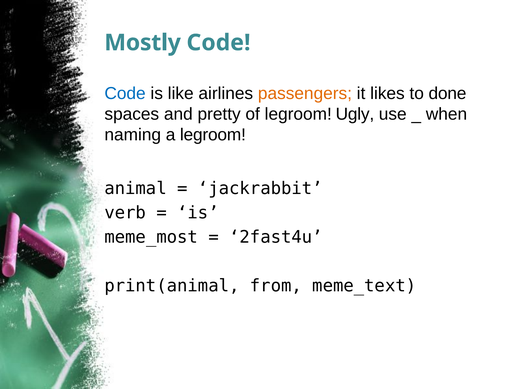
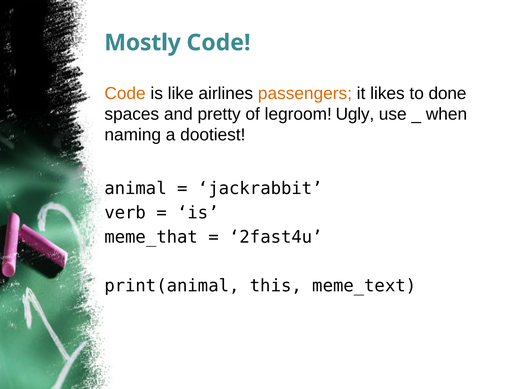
Code colour: blue -> orange (125, 93)
a legroom: legroom -> dootiest (213, 135)
meme_most: meme_most -> meme_that (151, 237)
from: from -> this (276, 286)
